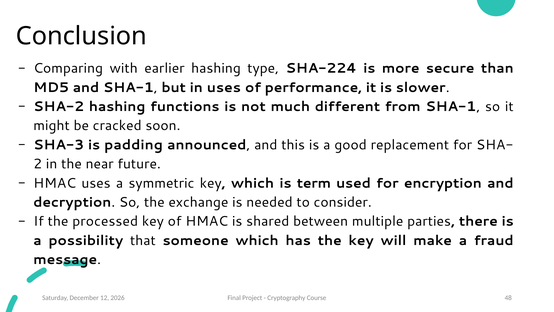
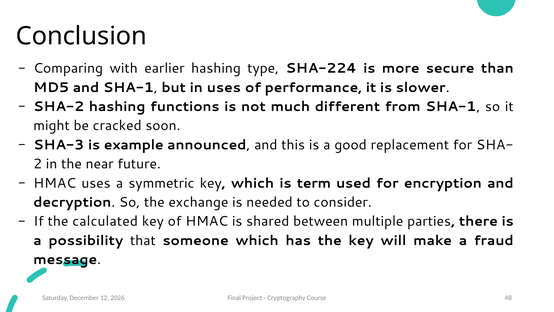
padding: padding -> example (134, 145)
processed: processed -> calculated (105, 221)
